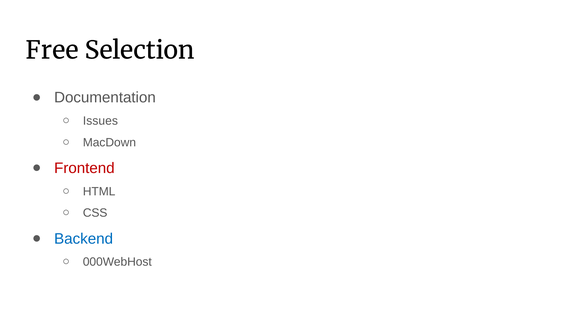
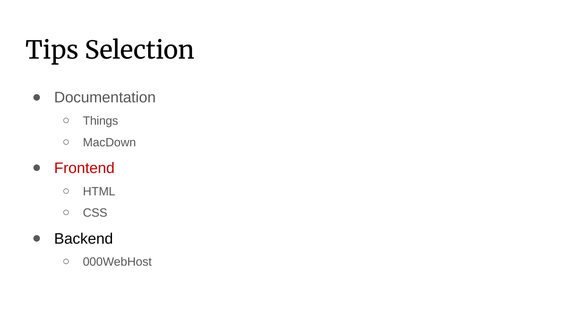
Free: Free -> Tips (52, 50)
Issues: Issues -> Things (101, 121)
Backend colour: blue -> black (84, 238)
